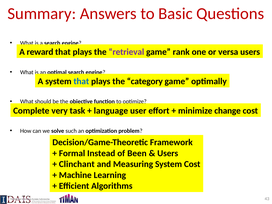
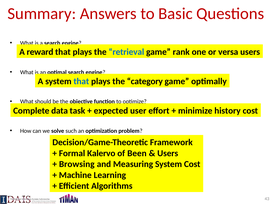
retrieval colour: purple -> blue (126, 52)
very: very -> data (60, 111)
language: language -> expected (111, 111)
change: change -> history (227, 111)
Instead: Instead -> Kalervo (101, 153)
Clinchant: Clinchant -> Browsing (77, 164)
